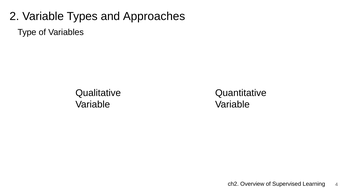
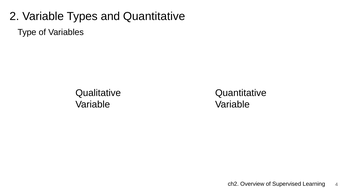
and Approaches: Approaches -> Quantitative (154, 16)
